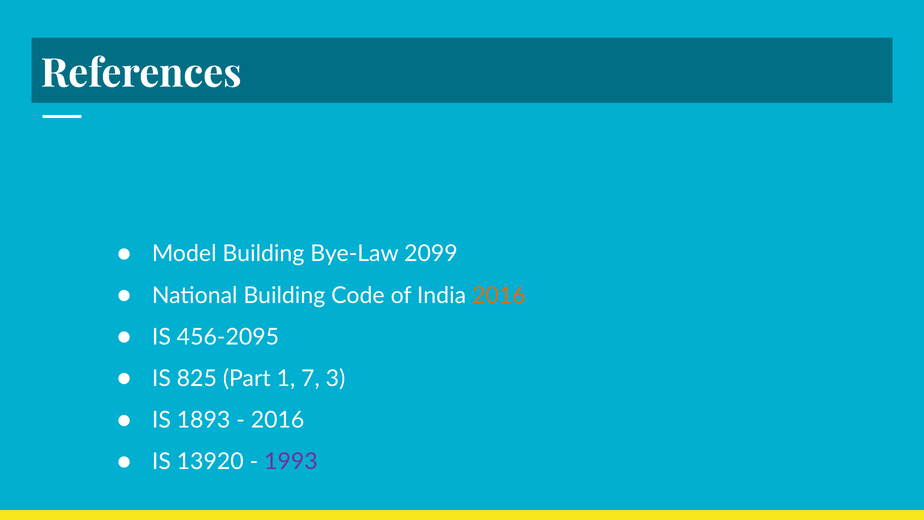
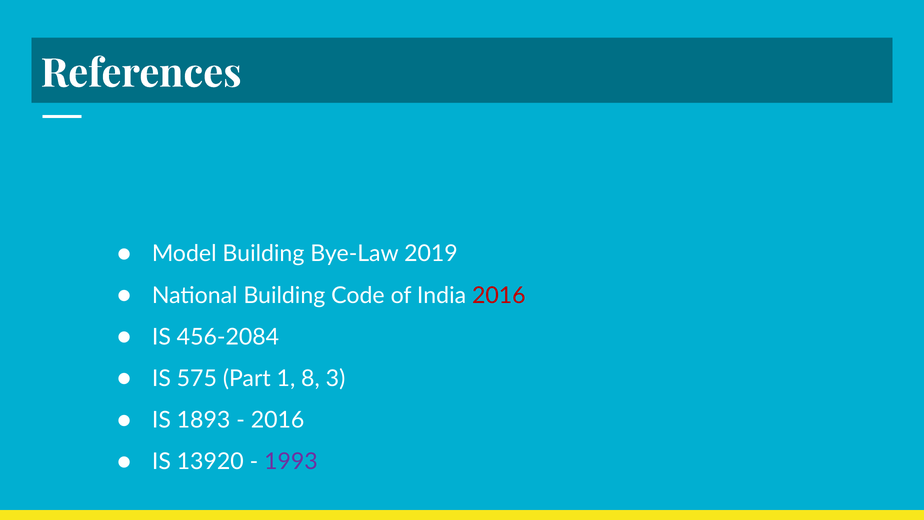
2099: 2099 -> 2019 (431, 254)
2016 colour: orange -> red (499, 295)
456-2095: 456-2095 -> 456-2084 (228, 337)
825: 825 -> 575 (197, 378)
7: 7 -> 8 (310, 378)
